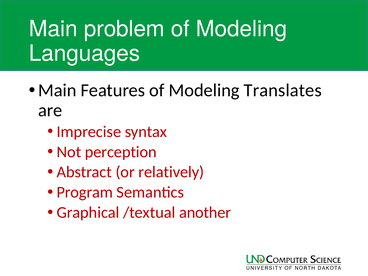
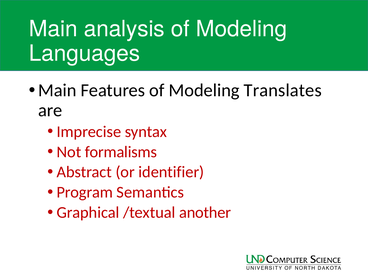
problem: problem -> analysis (124, 29)
perception: perception -> formalisms (121, 152)
relatively: relatively -> identifier (171, 172)
